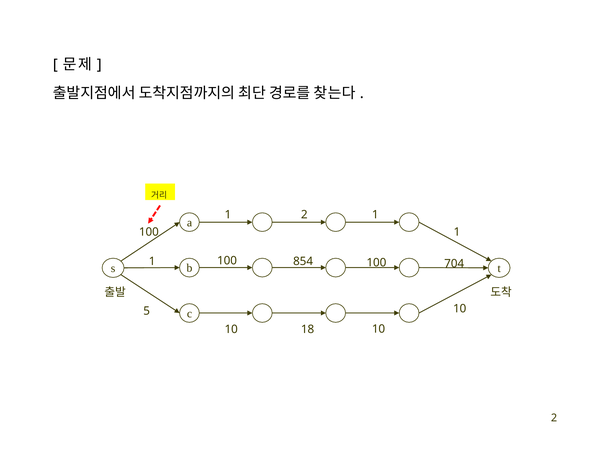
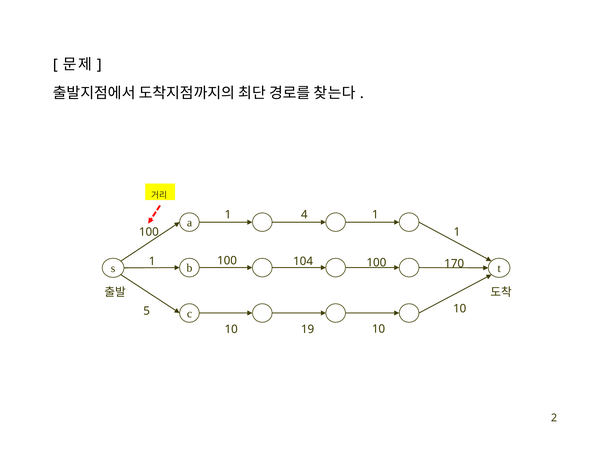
1 2: 2 -> 4 (304, 215)
854: 854 -> 104 (303, 261)
704: 704 -> 170 (454, 263)
18: 18 -> 19 (308, 329)
